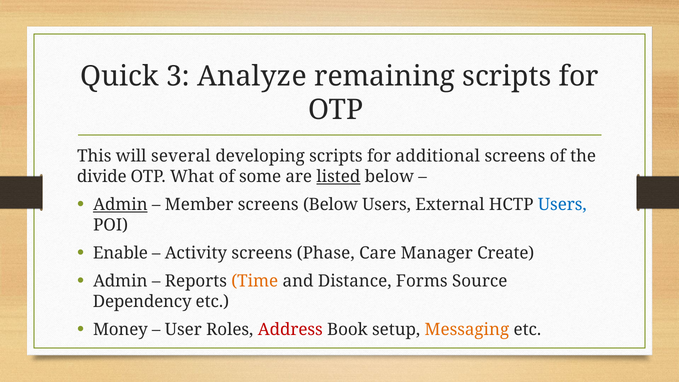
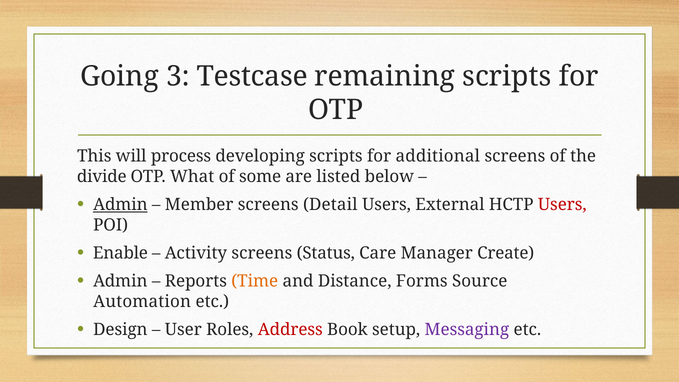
Quick: Quick -> Going (119, 76)
Analyze: Analyze -> Testcase (252, 76)
several: several -> process (181, 156)
listed underline: present -> none (338, 177)
screens Below: Below -> Detail (330, 205)
Users colour: blue -> red (562, 205)
Phase: Phase -> Status (326, 253)
Dependency: Dependency -> Automation (142, 301)
Money: Money -> Design (120, 329)
Messaging colour: orange -> purple (467, 329)
